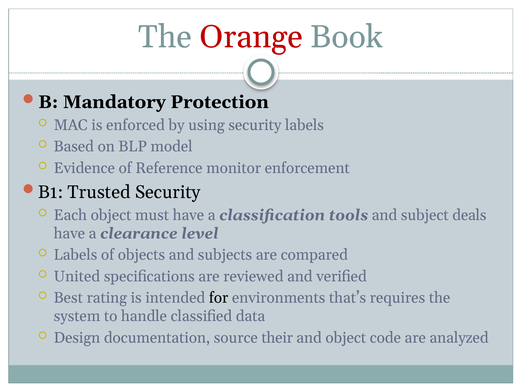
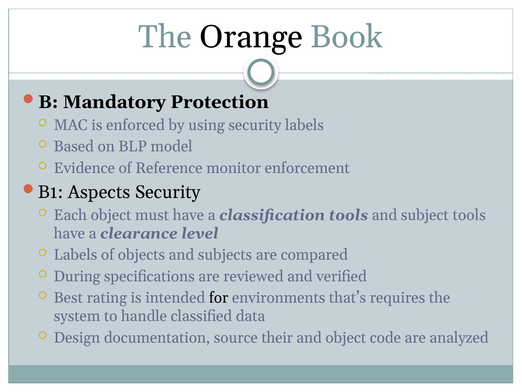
Orange colour: red -> black (251, 37)
Trusted: Trusted -> Aspects (99, 192)
subject deals: deals -> tools (469, 215)
United: United -> During (77, 276)
